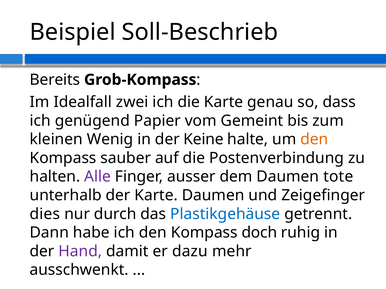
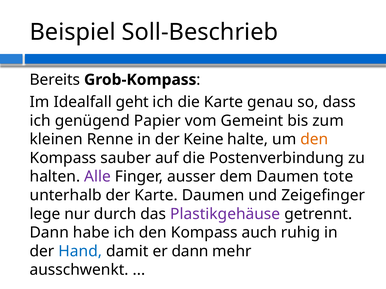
zwei: zwei -> geht (132, 102)
Wenig: Wenig -> Renne (110, 140)
dies: dies -> lege (45, 214)
Plastikgehäuse colour: blue -> purple (225, 214)
doch: doch -> auch (259, 233)
Hand colour: purple -> blue (80, 252)
er dazu: dazu -> dann (190, 252)
